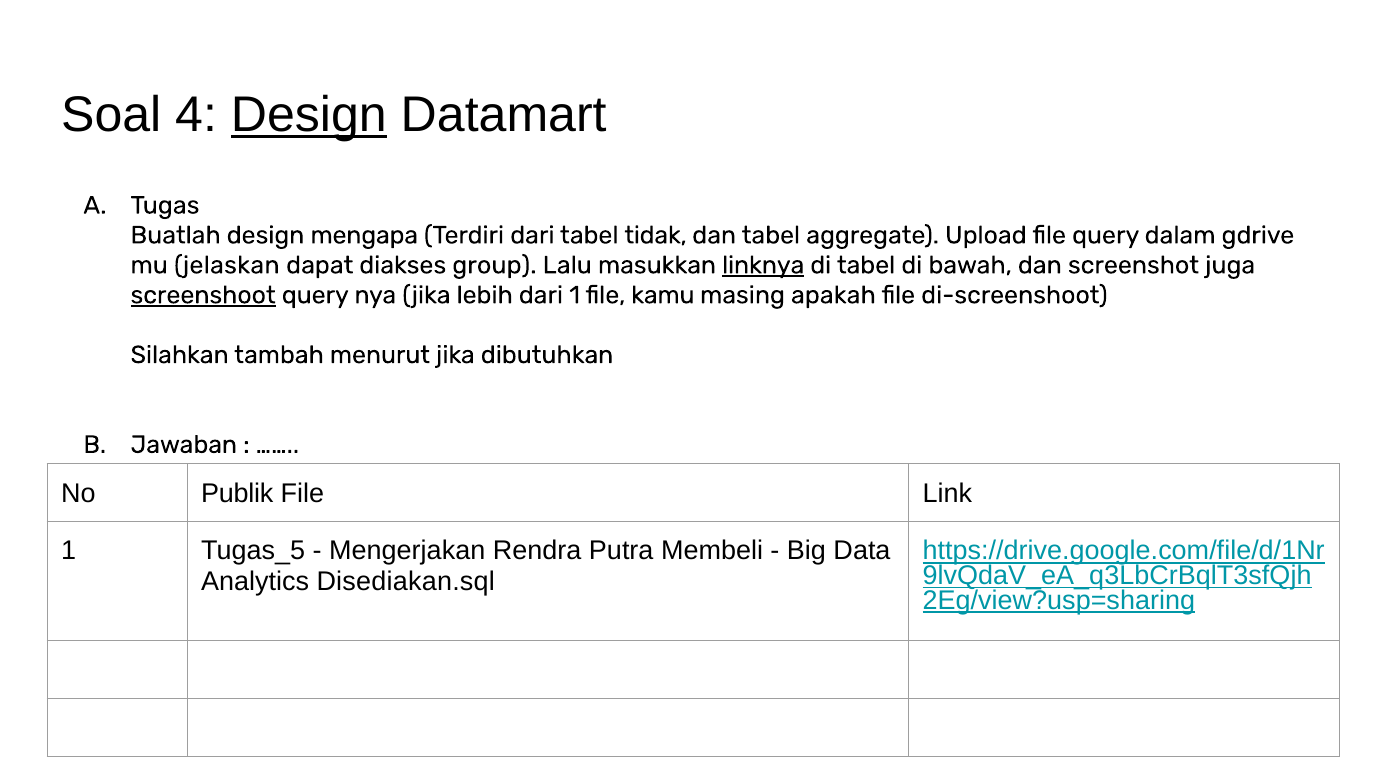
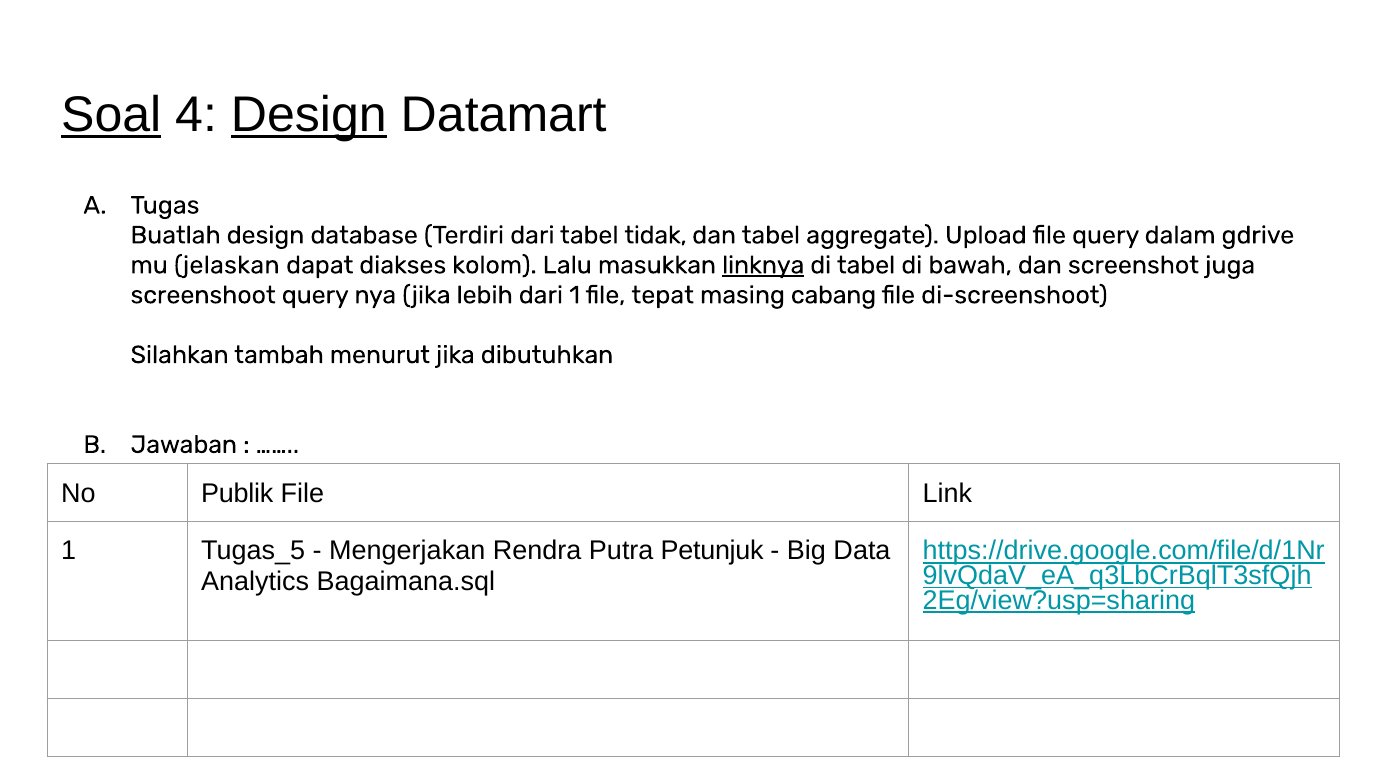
Soal underline: none -> present (111, 115)
mengapa: mengapa -> database (364, 235)
group: group -> kolom (494, 265)
screenshoot underline: present -> none (203, 295)
kamu: kamu -> tepat (663, 295)
apakah: apakah -> cabang (834, 295)
Membeli: Membeli -> Petunjuk (712, 551)
Disediakan.sql: Disediakan.sql -> Bagaimana.sql (406, 582)
